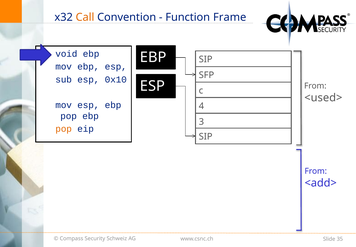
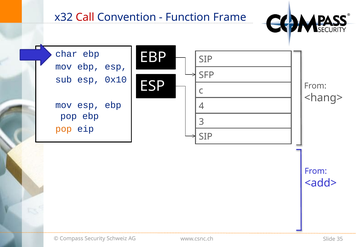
Call colour: orange -> red (85, 17)
void: void -> char (66, 54)
<used>: <used> -> <hang> (323, 97)
